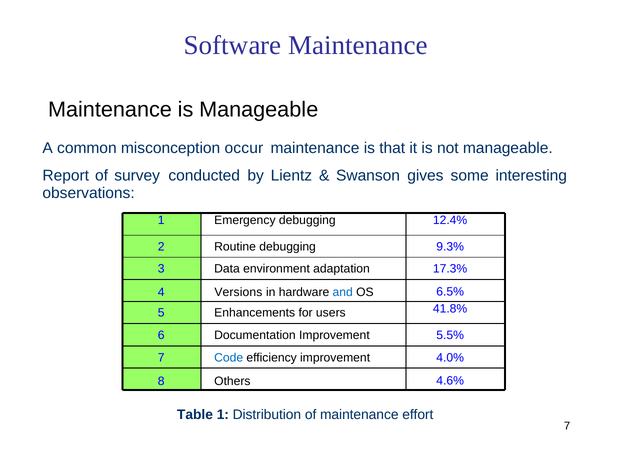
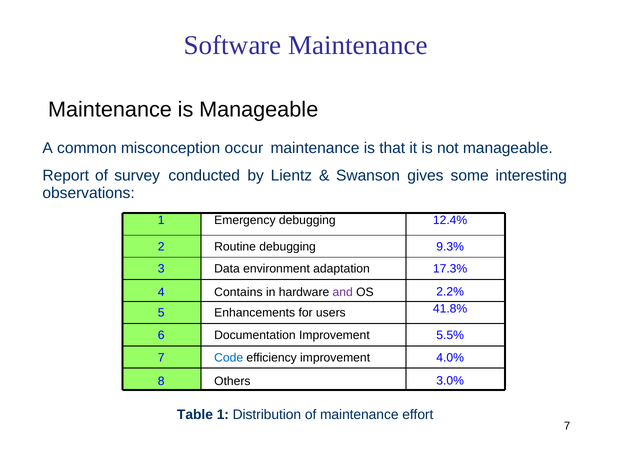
Versions: Versions -> Contains (238, 292)
and colour: blue -> purple (343, 292)
6.5%: 6.5% -> 2.2% (450, 292)
4.6%: 4.6% -> 3.0% (450, 381)
